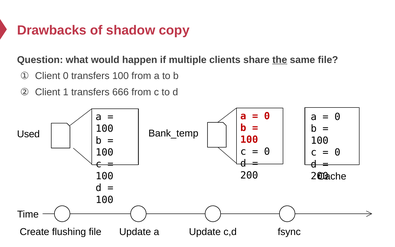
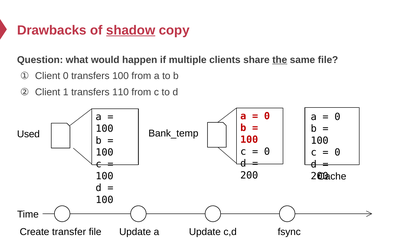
shadow underline: none -> present (131, 30)
666: 666 -> 110 (121, 92)
flushing: flushing -> transfer (69, 232)
